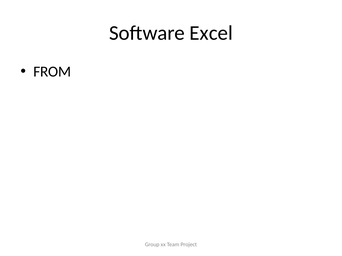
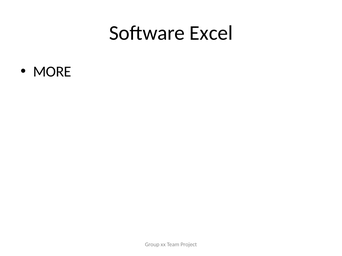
FROM: FROM -> MORE (52, 72)
